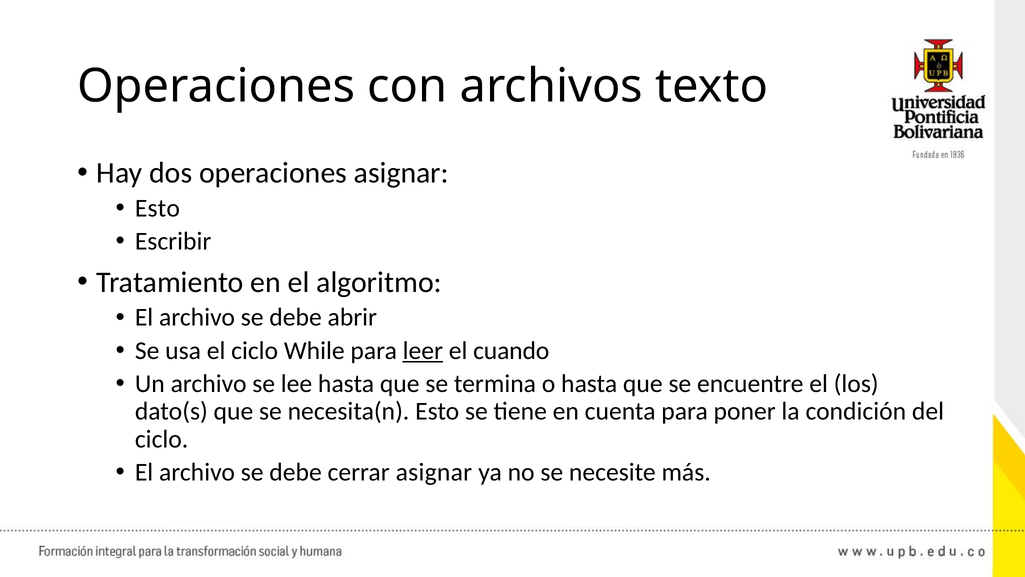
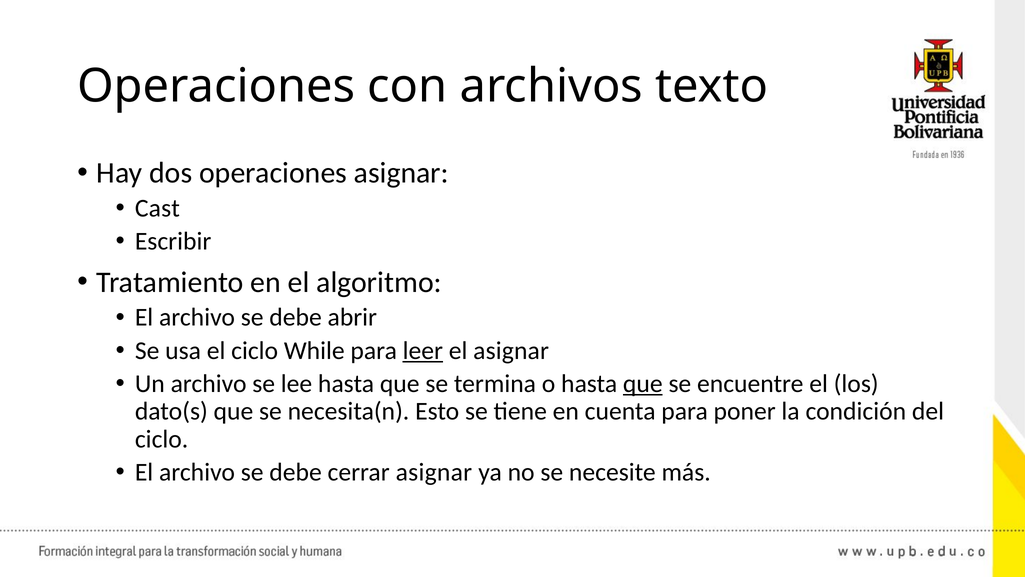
Esto: Esto -> Cast (157, 208)
el cuando: cuando -> asignar (511, 350)
que underline: none -> present (643, 383)
